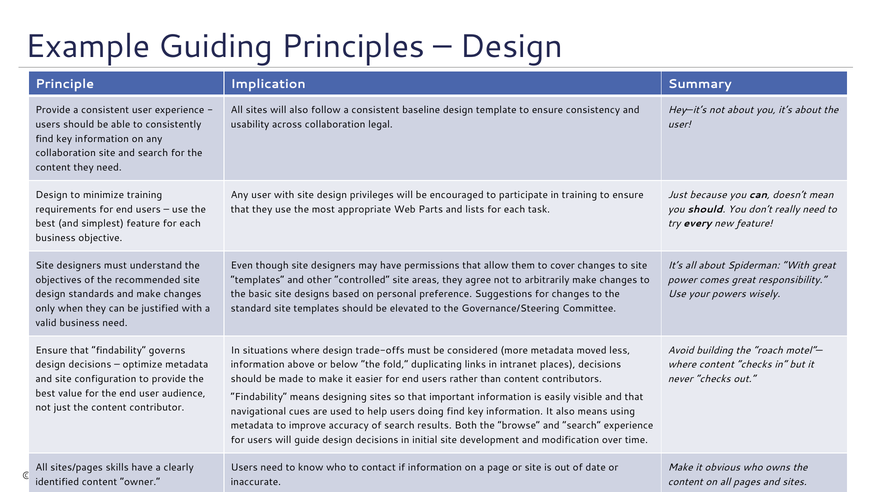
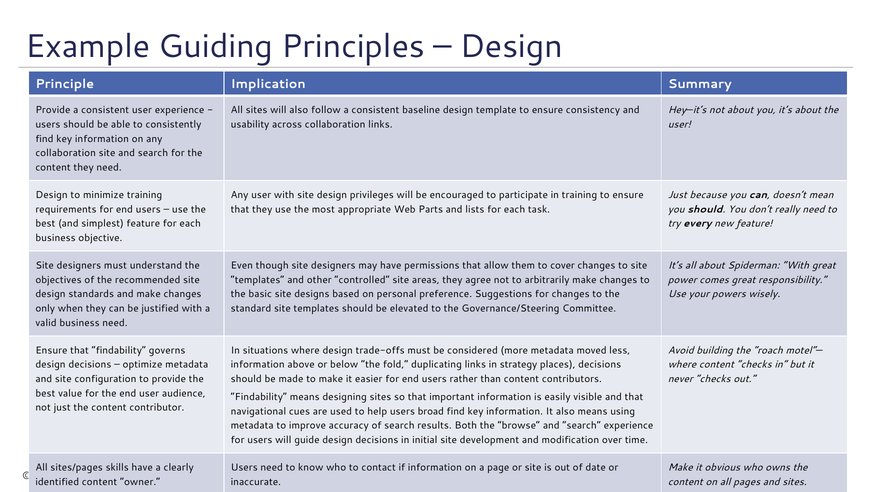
collaboration legal: legal -> links (380, 125)
intranet: intranet -> strategy (519, 365)
doing: doing -> broad (431, 411)
